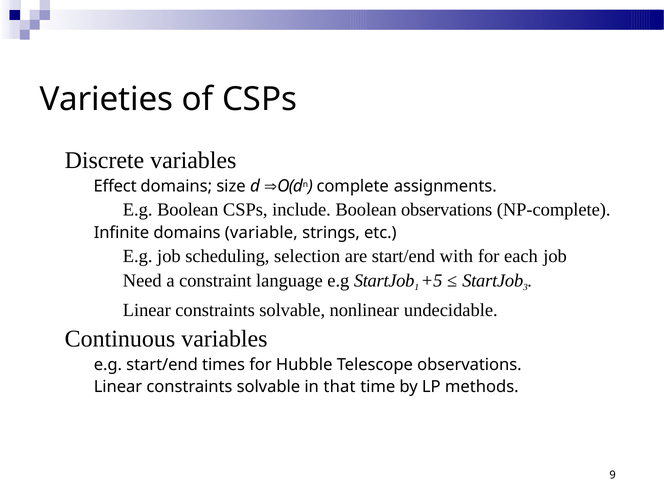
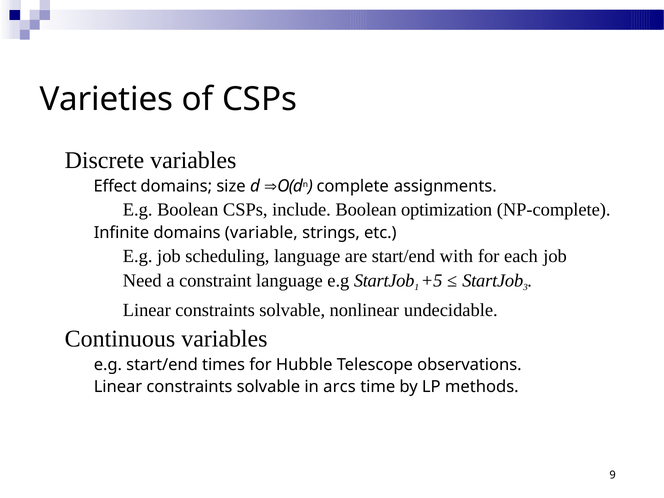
Boolean observations: observations -> optimization (447, 210)
scheduling selection: selection -> language (307, 256)
that: that -> arcs (340, 387)
